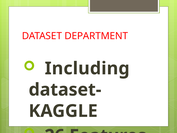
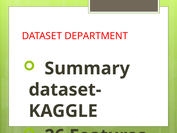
Including: Including -> Summary (87, 68)
